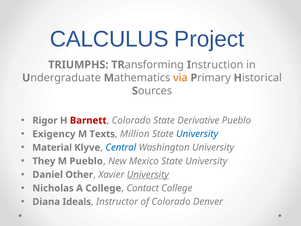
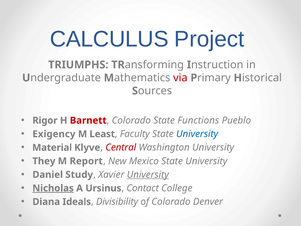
via colour: orange -> red (180, 78)
Derivative: Derivative -> Functions (198, 120)
Texts: Texts -> Least (102, 134)
Million: Million -> Faculty (135, 134)
Central colour: blue -> red (121, 147)
M Pueblo: Pueblo -> Report (86, 161)
Other: Other -> Study (79, 174)
Nicholas underline: none -> present (53, 188)
A College: College -> Ursinus (103, 188)
Instructor: Instructor -> Divisibility (117, 202)
